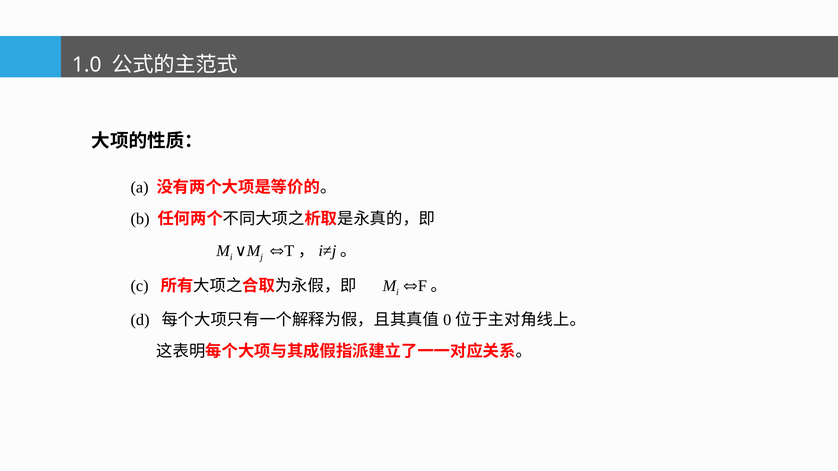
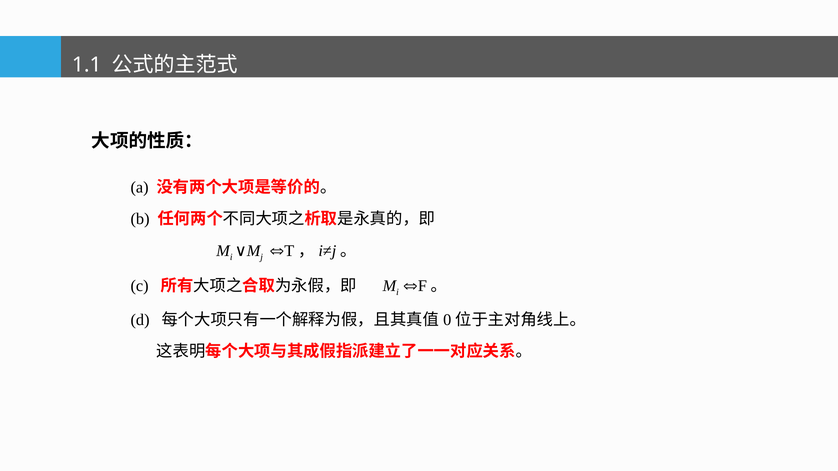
1.0: 1.0 -> 1.1 (87, 65)
